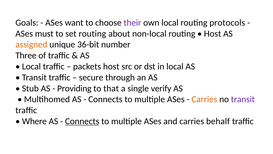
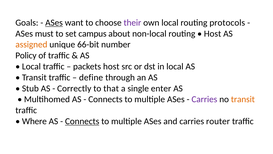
ASes underline: none -> present (54, 23)
set routing: routing -> campus (92, 34)
36-bit: 36-bit -> 66-bit (88, 44)
Three: Three -> Policy (26, 55)
secure: secure -> define (91, 77)
Providing: Providing -> Correctly (74, 88)
verify: verify -> enter (161, 88)
Carries colour: orange -> purple (204, 99)
transit colour: purple -> orange (243, 99)
behalf: behalf -> router (218, 121)
